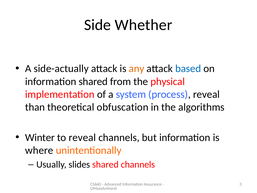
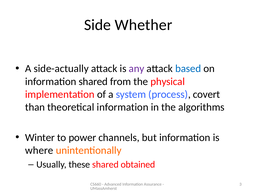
any colour: orange -> purple (137, 69)
process reveal: reveal -> covert (207, 94)
theoretical obfuscation: obfuscation -> information (123, 107)
to reveal: reveal -> power (82, 137)
slides: slides -> these (79, 164)
shared channels: channels -> obtained (138, 164)
